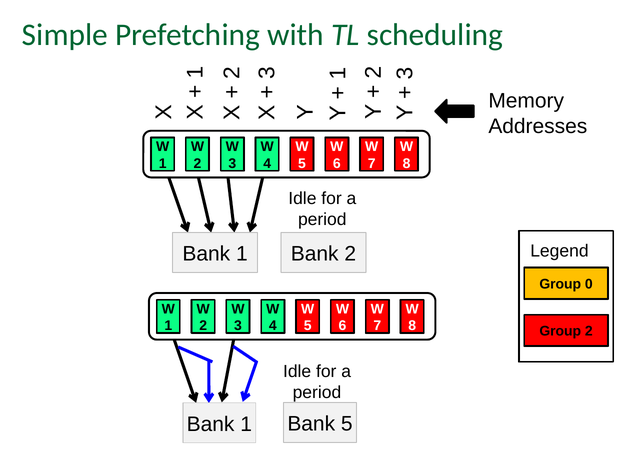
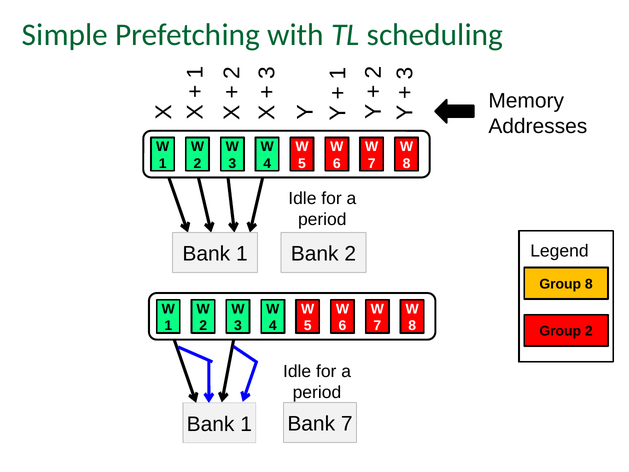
Group 0: 0 -> 8 (589, 284)
Bank 5: 5 -> 7 (347, 424)
